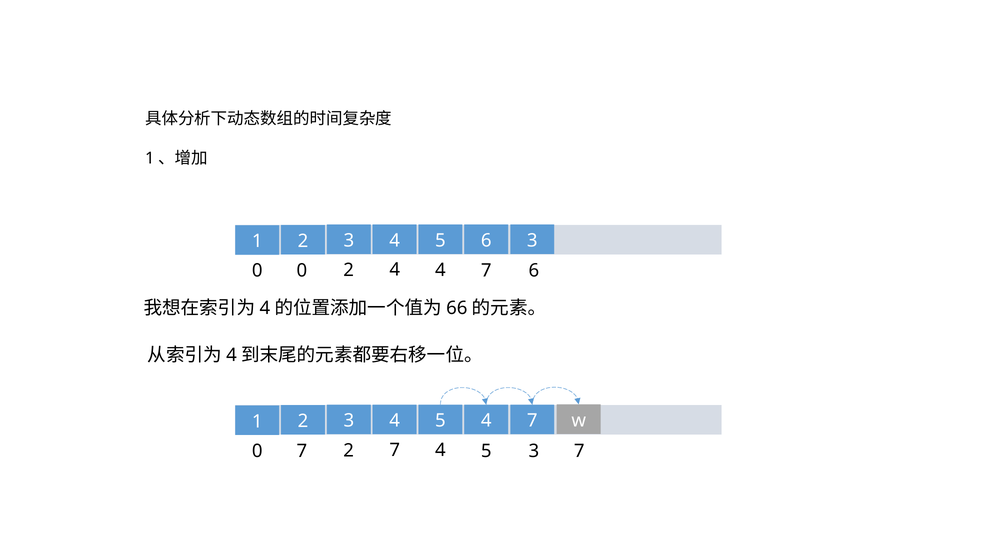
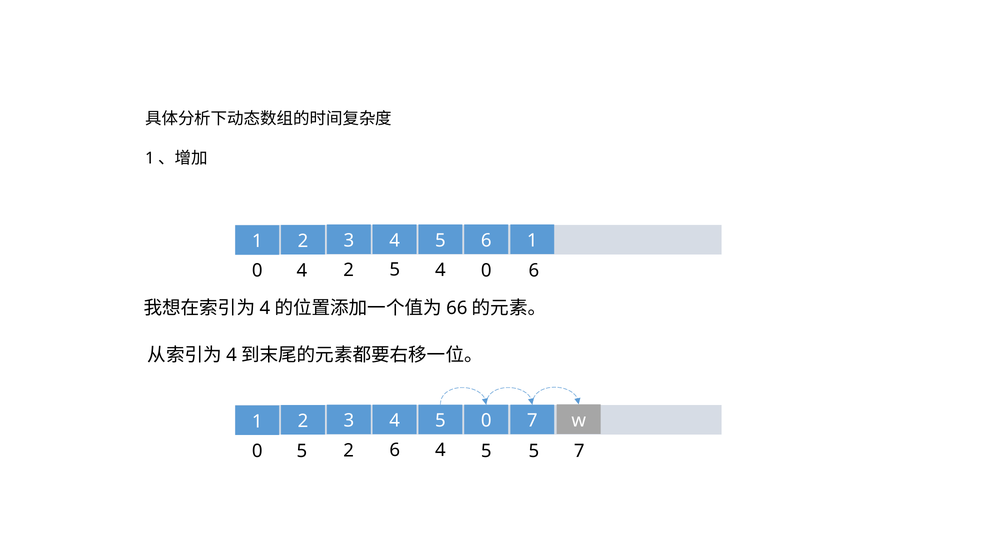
6 3: 3 -> 1 (532, 241)
0 0: 0 -> 4 (302, 271)
2 4: 4 -> 5 (395, 270)
7: 7 -> 0 (486, 271)
4: 4 -> 0 (486, 421)
0 7: 7 -> 5 (302, 451)
2 7: 7 -> 6 (395, 450)
5 3: 3 -> 5 (534, 451)
